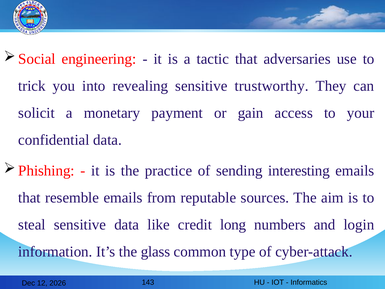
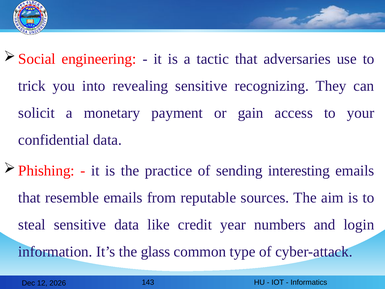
trustworthy: trustworthy -> recognizing (272, 86)
long: long -> year (233, 224)
